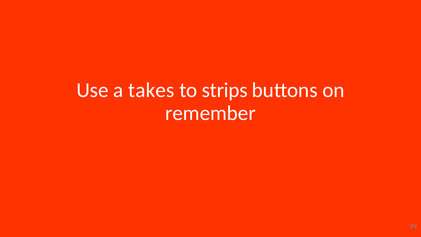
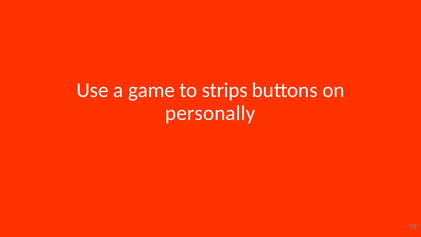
takes: takes -> game (151, 90)
remember: remember -> personally (210, 113)
